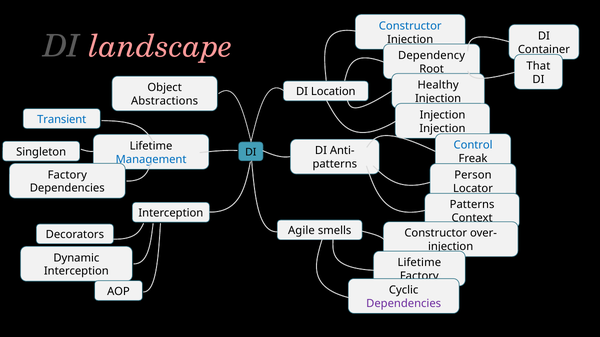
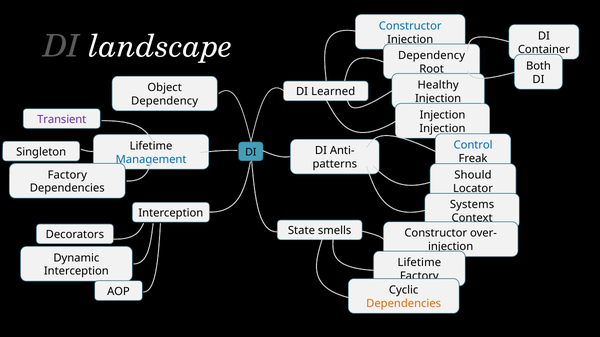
landscape colour: pink -> white (161, 46)
That: That -> Both (538, 66)
Location: Location -> Learned (333, 92)
Abstractions: Abstractions -> Dependency (165, 101)
Transient colour: blue -> purple (62, 120)
Person: Person -> Should (473, 175)
Patterns: Patterns -> Systems (472, 205)
Agile: Agile -> State (301, 231)
Dependencies colour: purple -> orange (404, 304)
